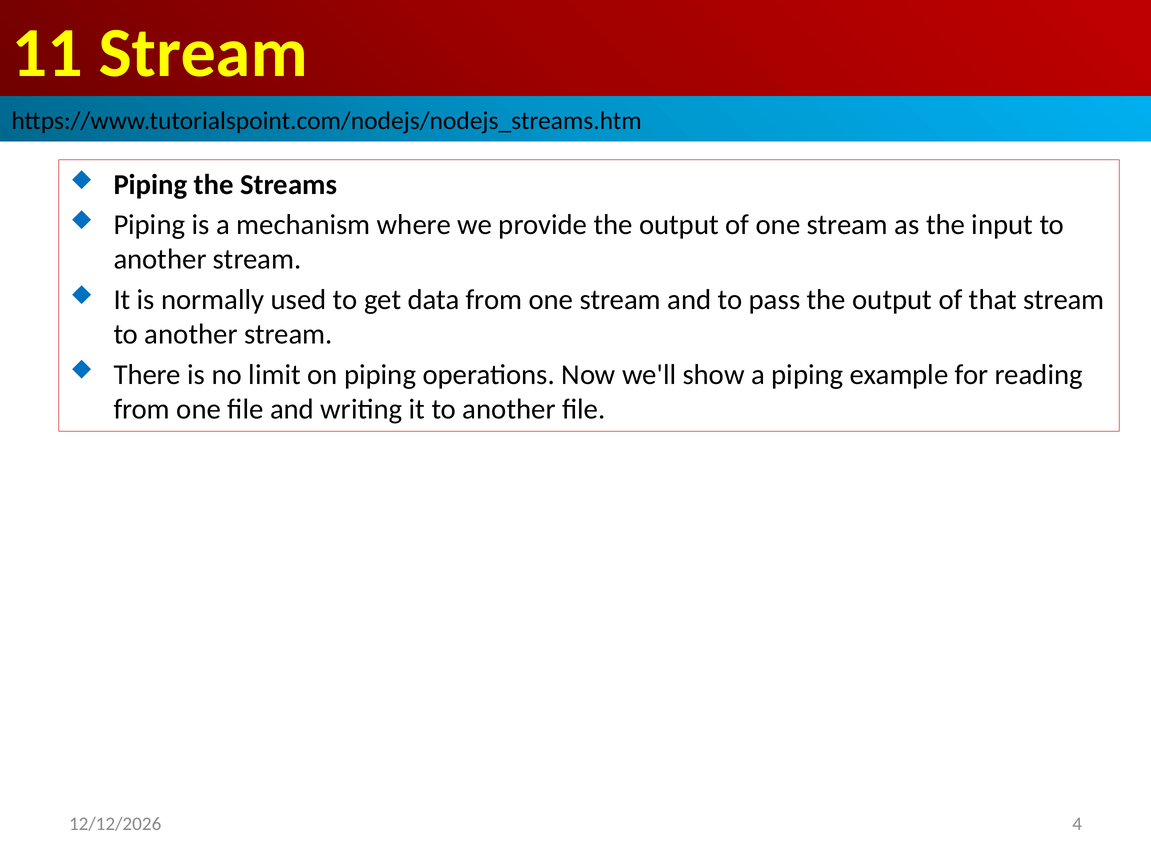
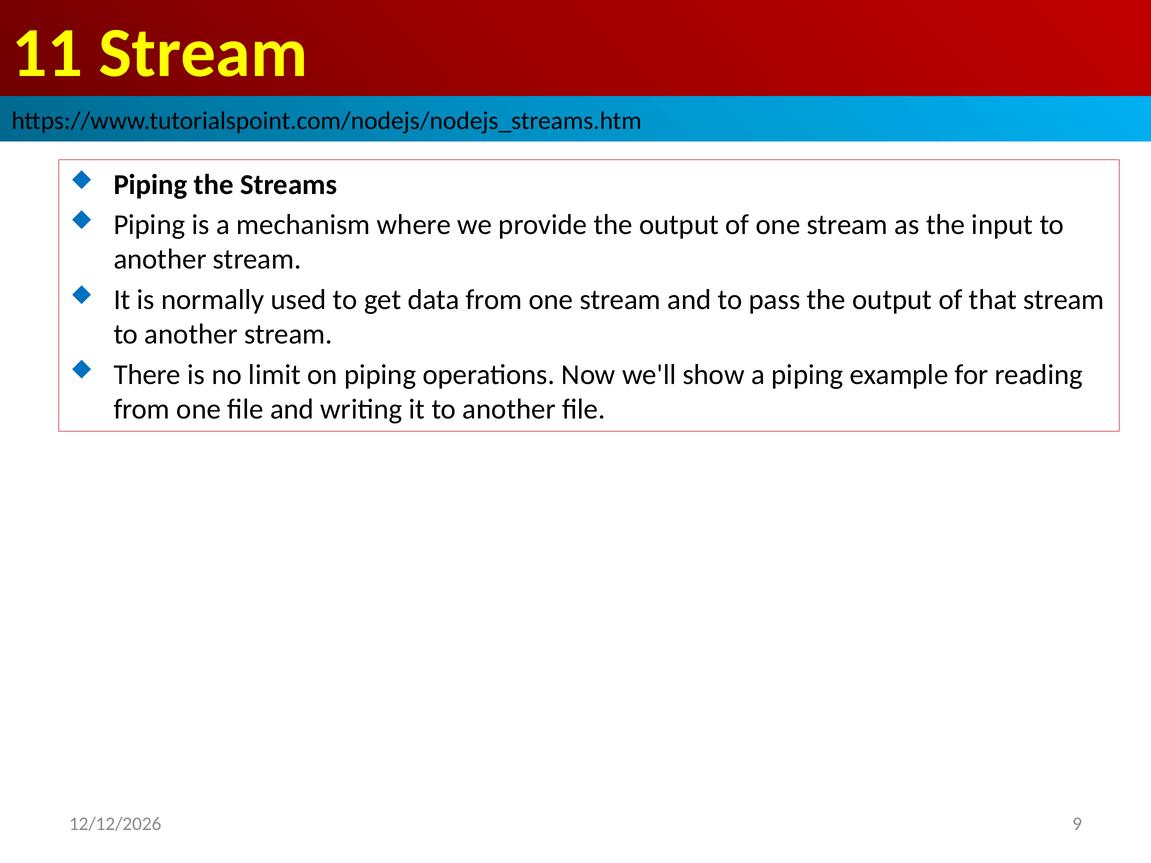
4: 4 -> 9 (1077, 824)
